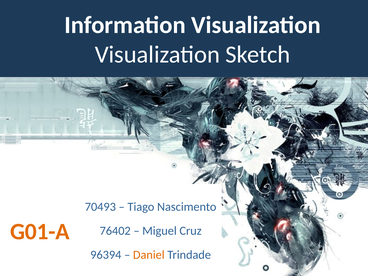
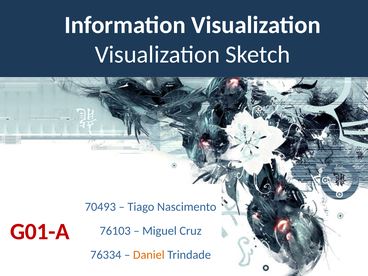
G01-A colour: orange -> red (40, 232)
76402: 76402 -> 76103 (115, 231)
96394: 96394 -> 76334 (106, 255)
